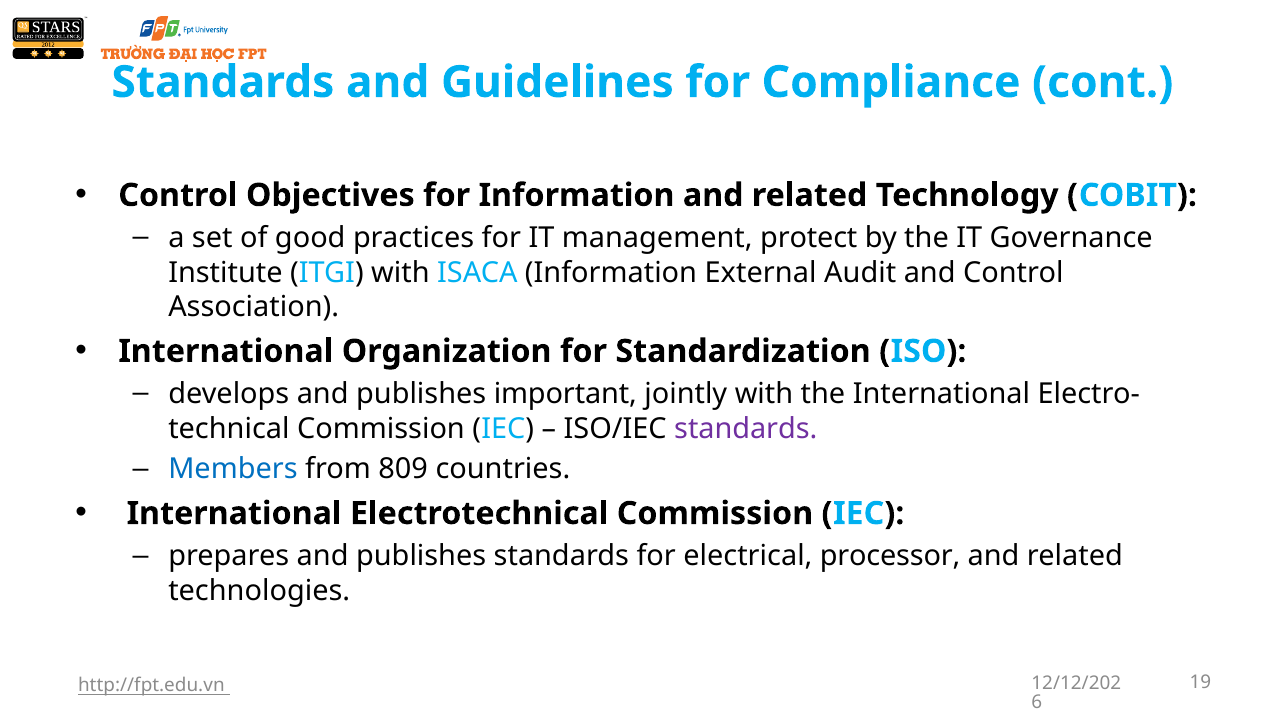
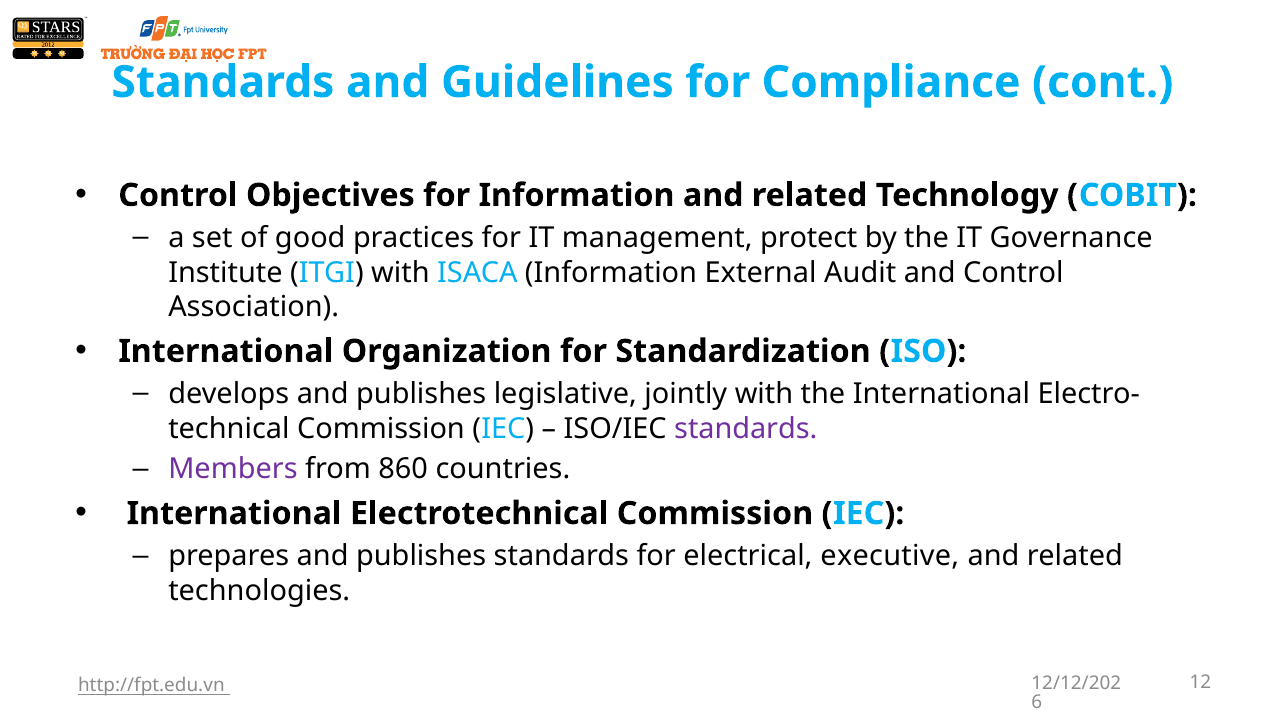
important: important -> legislative (565, 394)
Members colour: blue -> purple (233, 469)
809: 809 -> 860 (403, 469)
processor: processor -> executive (890, 556)
19: 19 -> 12 (1200, 683)
